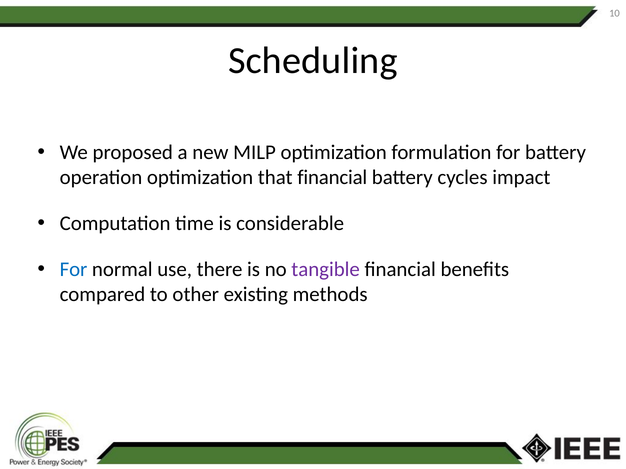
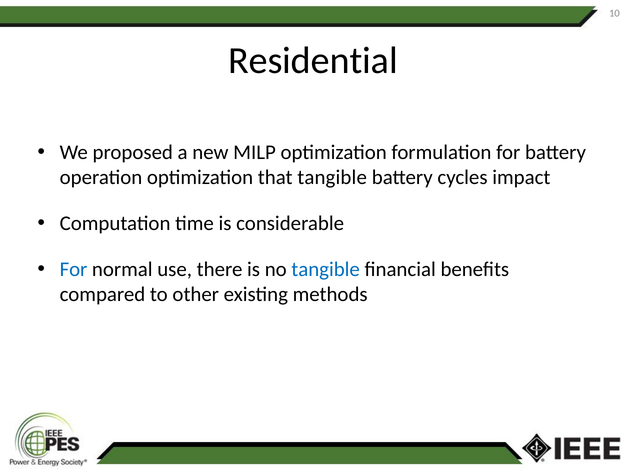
Scheduling: Scheduling -> Residential (313, 61)
that financial: financial -> tangible (332, 178)
tangible colour: purple -> blue (326, 270)
